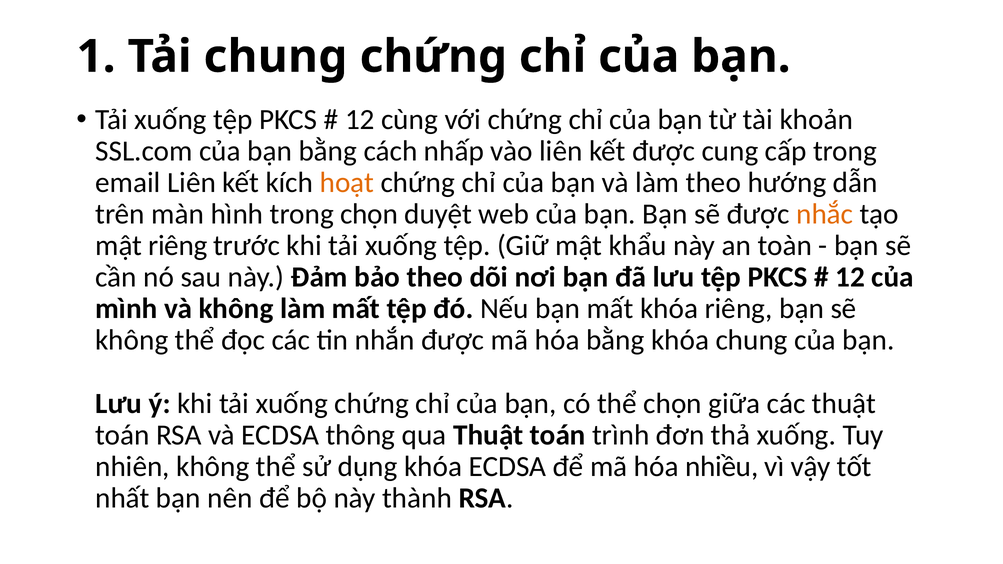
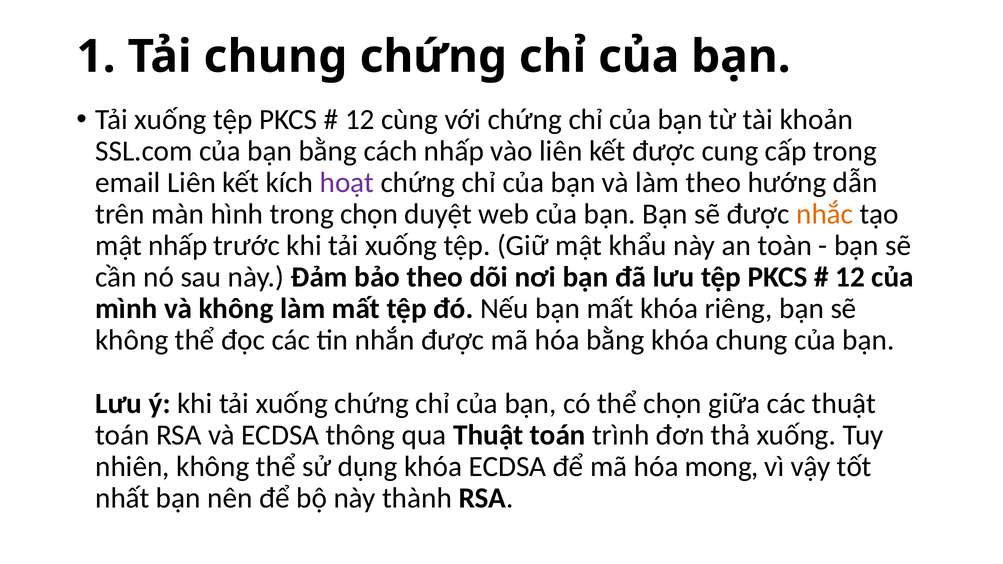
hoạt colour: orange -> purple (347, 183)
mật riêng: riêng -> nhấp (178, 246)
nhiều: nhiều -> mong (722, 467)
